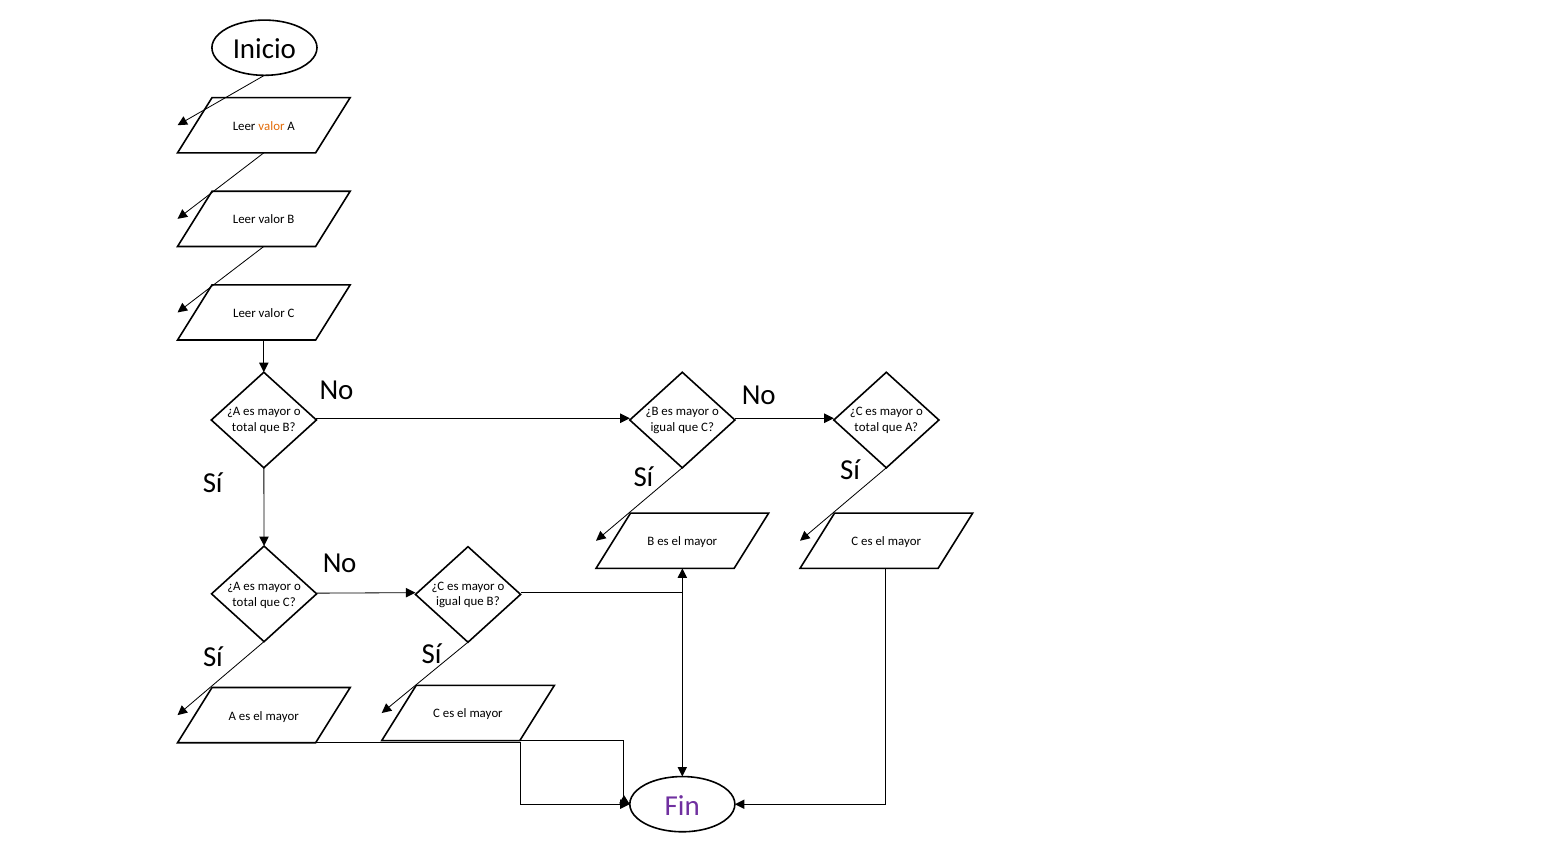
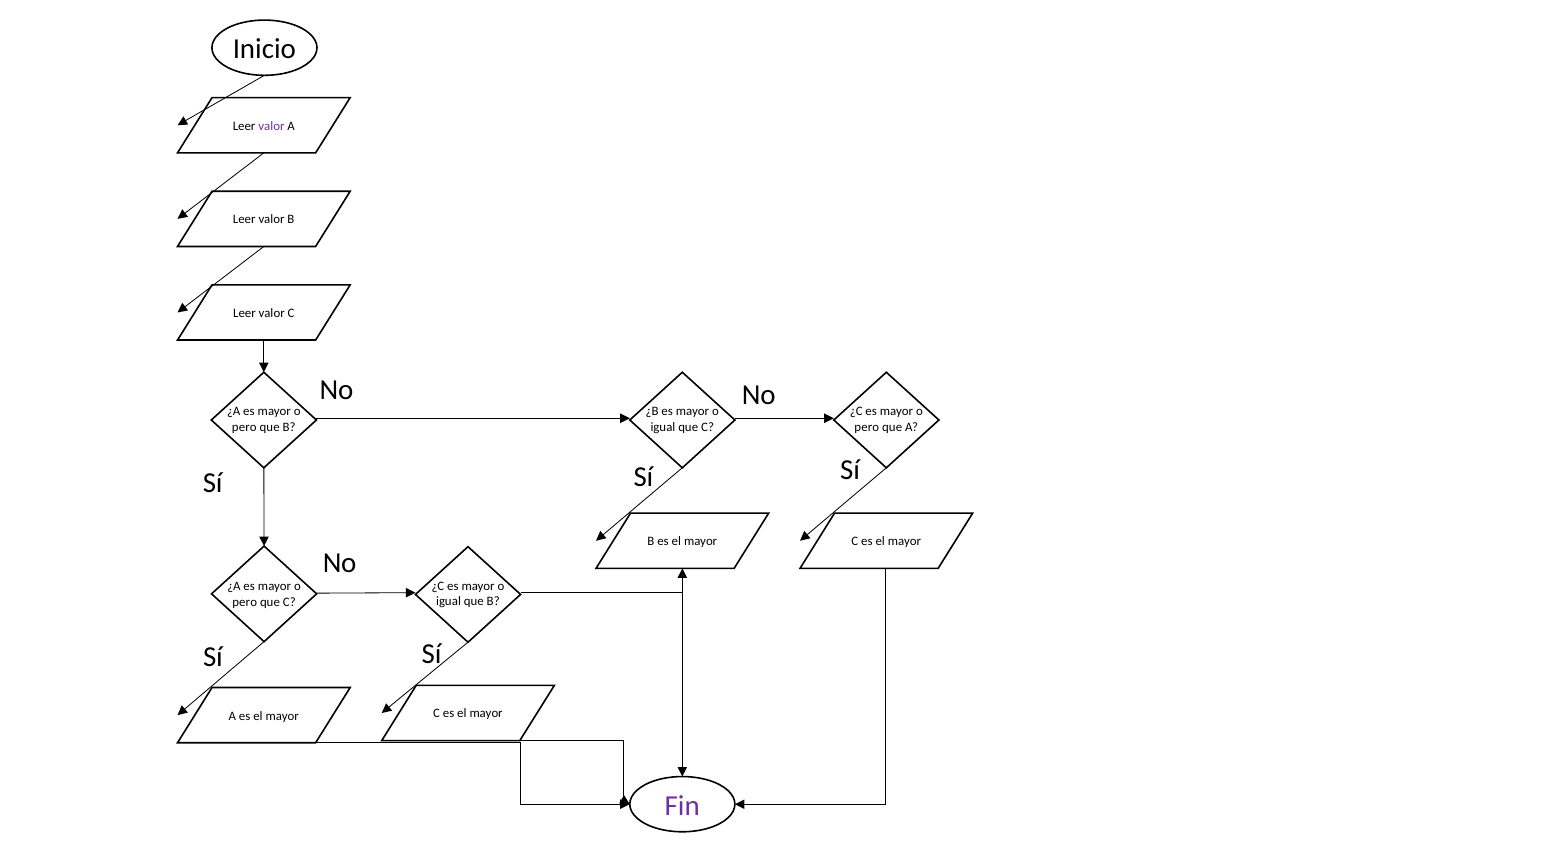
valor colour: orange -> purple (271, 126)
total: total -> pero (244, 427)
total: total -> pero (867, 427)
total: total -> pero (245, 602)
